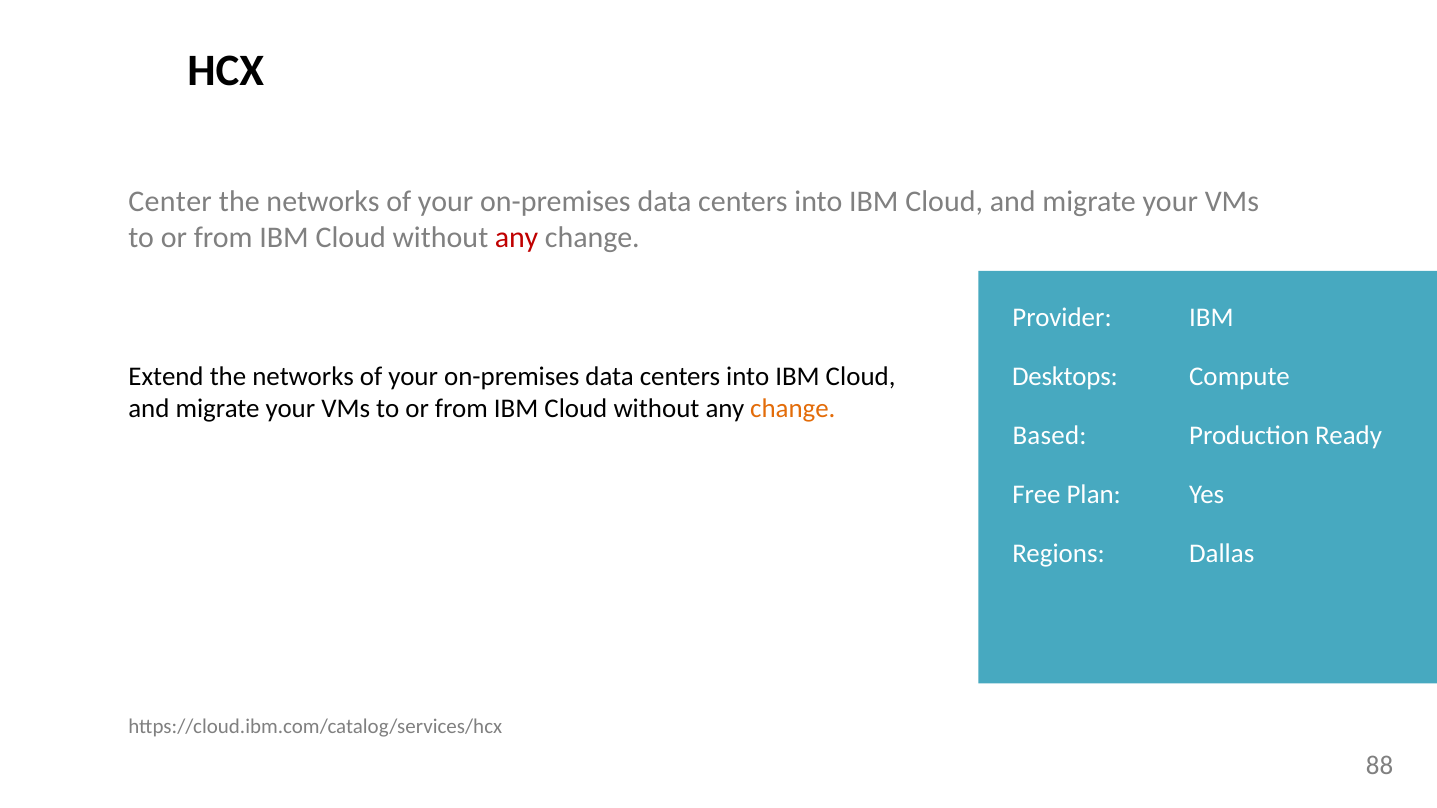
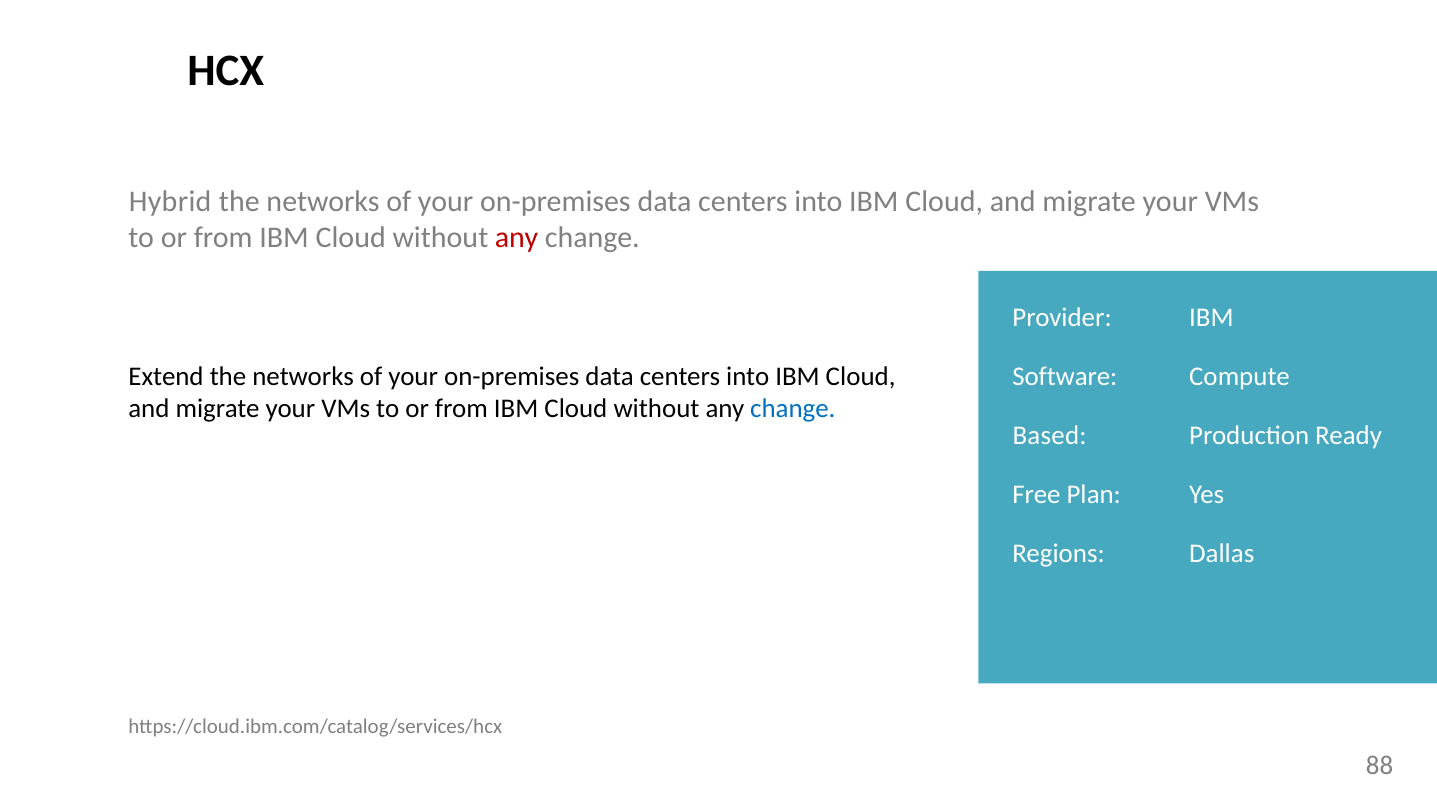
Center: Center -> Hybrid (170, 202)
Desktops: Desktops -> Software (1065, 377)
change colour: orange -> blue (793, 409)
